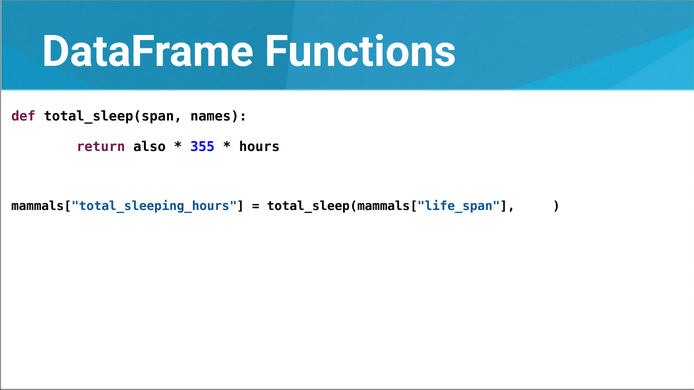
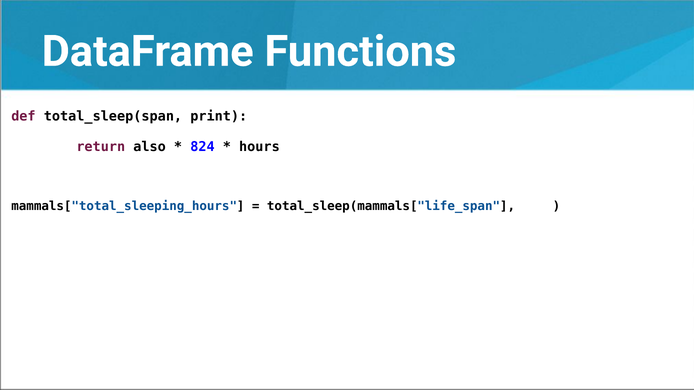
names: names -> print (219, 117)
355: 355 -> 824 (202, 147)
